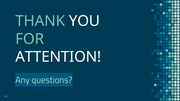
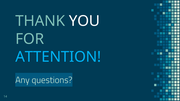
ATTENTION colour: white -> light blue (58, 57)
